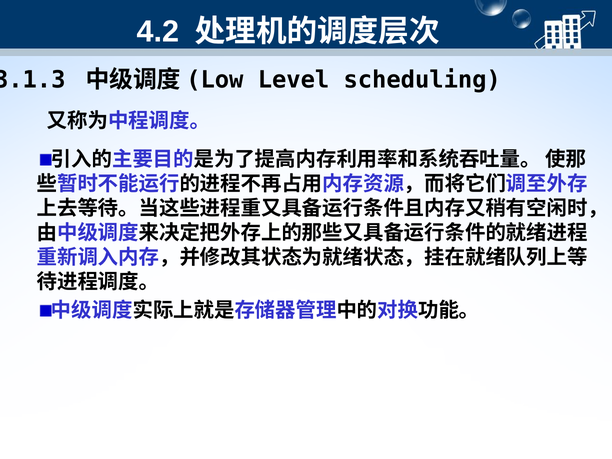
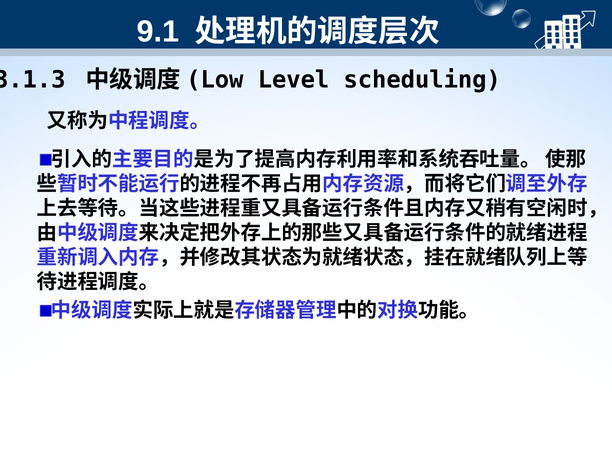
4.2: 4.2 -> 9.1 (158, 32)
